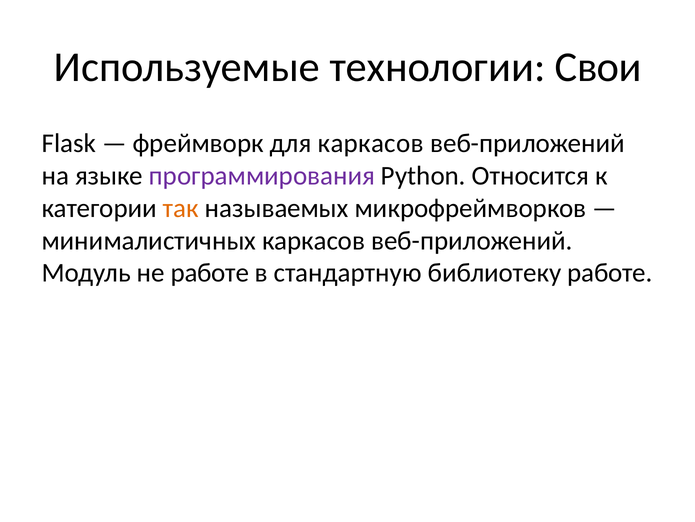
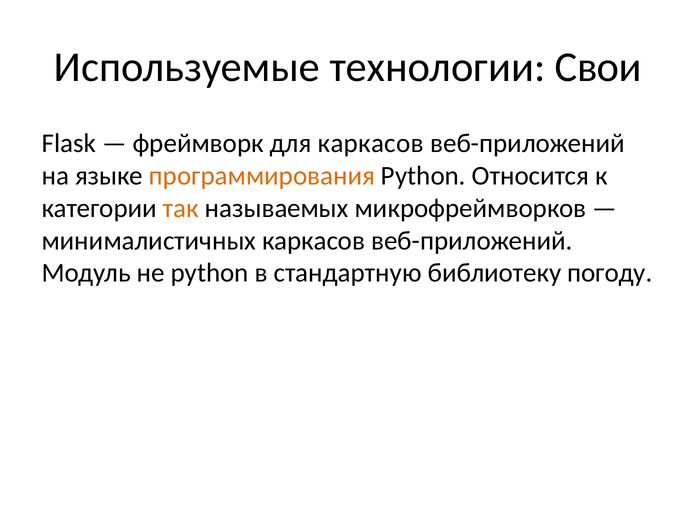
программирования colour: purple -> orange (262, 176)
не работе: работе -> python (210, 273)
библиотеку работе: работе -> погоду (610, 273)
